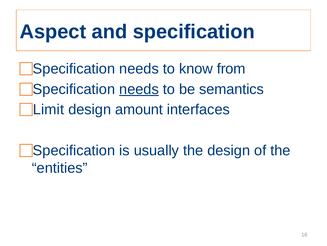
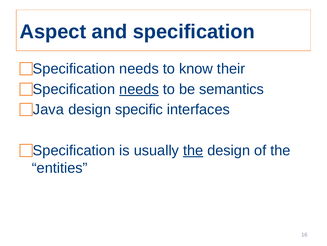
from: from -> their (231, 69)
Limit: Limit -> Java (48, 109)
amount: amount -> specific (139, 109)
the underline: none -> present (193, 150)
